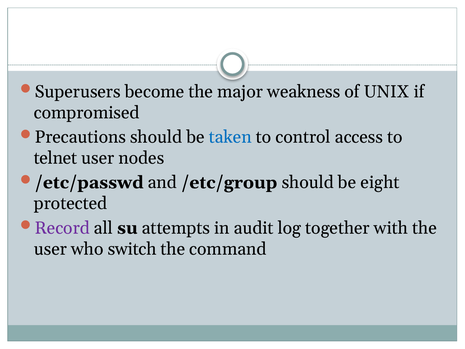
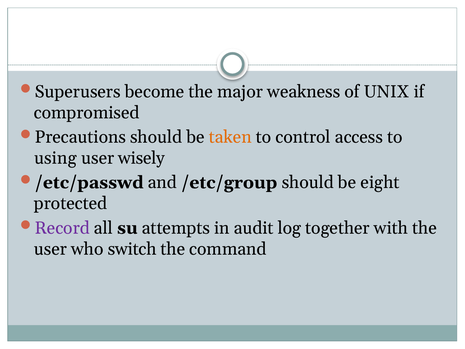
taken colour: blue -> orange (230, 137)
telnet: telnet -> using (55, 158)
nodes: nodes -> wisely (141, 158)
